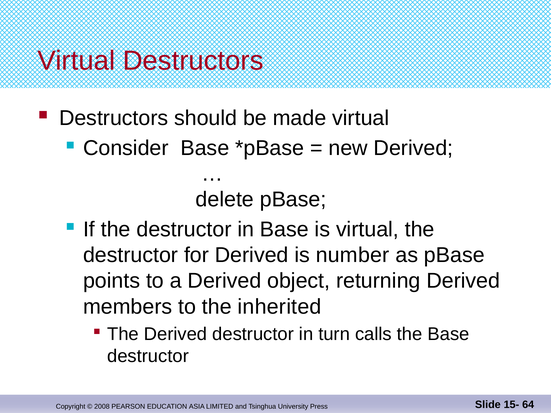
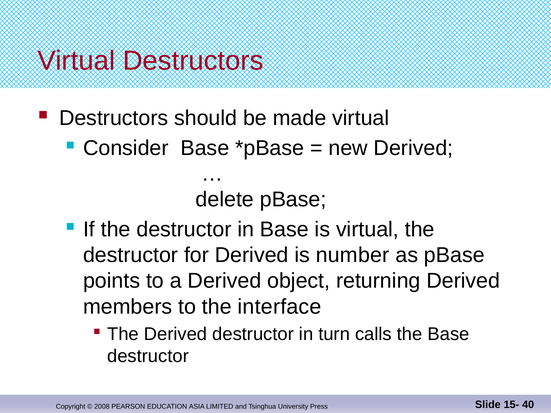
inherited: inherited -> interface (280, 307)
64: 64 -> 40 (528, 405)
